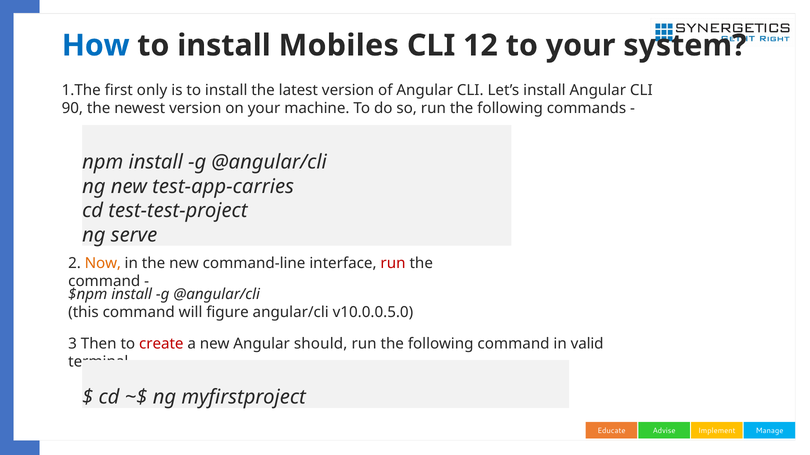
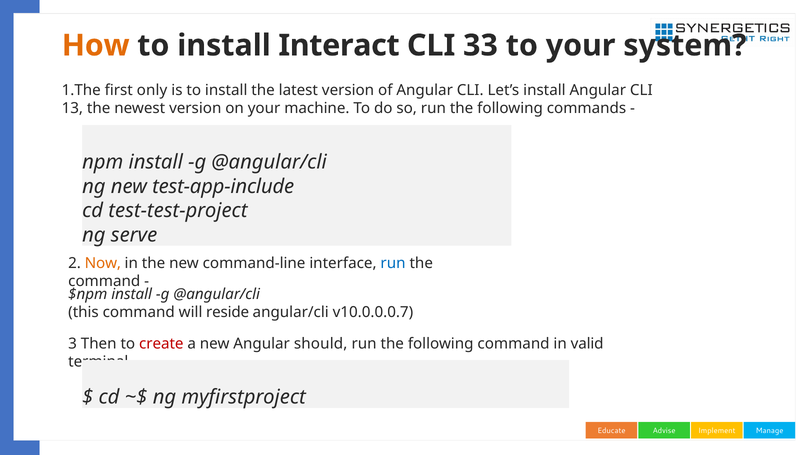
How colour: blue -> orange (96, 46)
Mobiles: Mobiles -> Interact (339, 46)
12: 12 -> 33 (480, 46)
90: 90 -> 13 (72, 108)
test-app-carries: test-app-carries -> test-app-include (223, 187)
run colour: red -> blue (393, 264)
figure: figure -> reside (228, 313)
v10.0.0.5.0: v10.0.0.5.0 -> v10.0.0.0.7 (373, 313)
